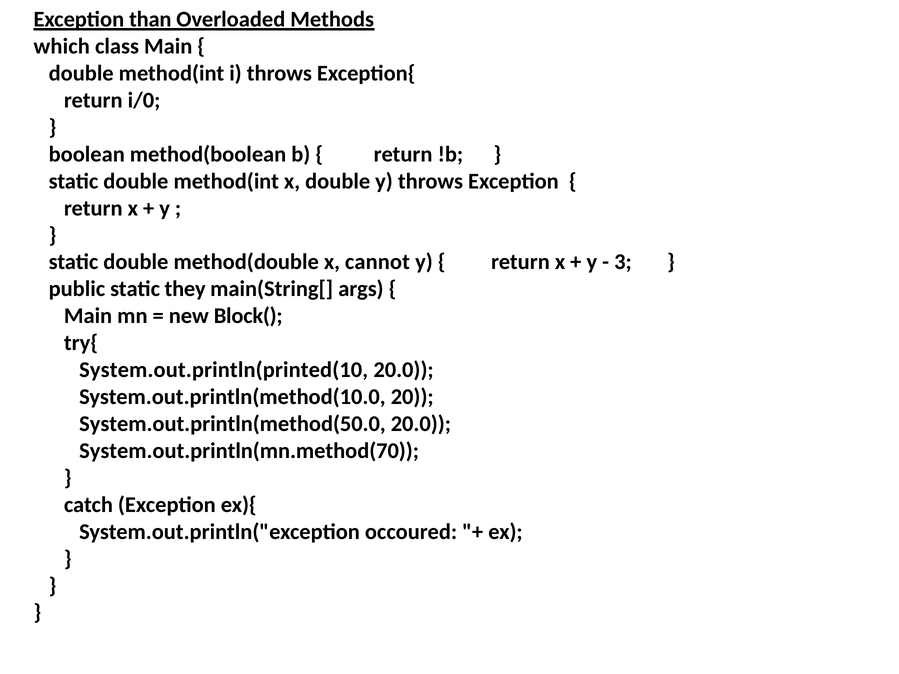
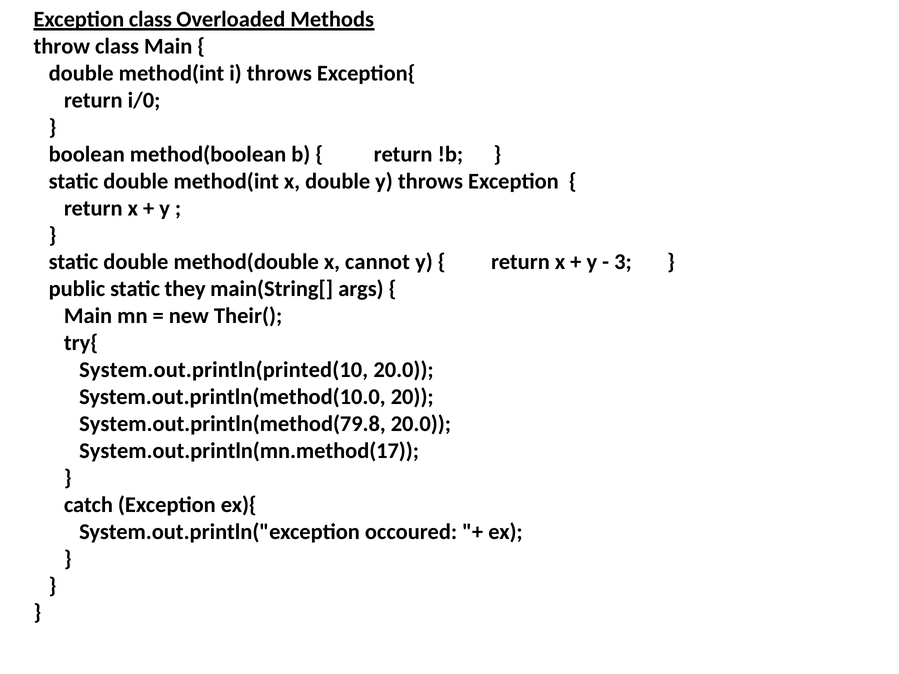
Exception than: than -> class (150, 19)
which: which -> throw (62, 46)
Block(: Block( -> Their( (248, 316)
System.out.println(method(50.0: System.out.println(method(50.0 -> System.out.println(method(79.8 (232, 424)
System.out.println(mn.method(70: System.out.println(mn.method(70 -> System.out.println(mn.method(17 (249, 451)
